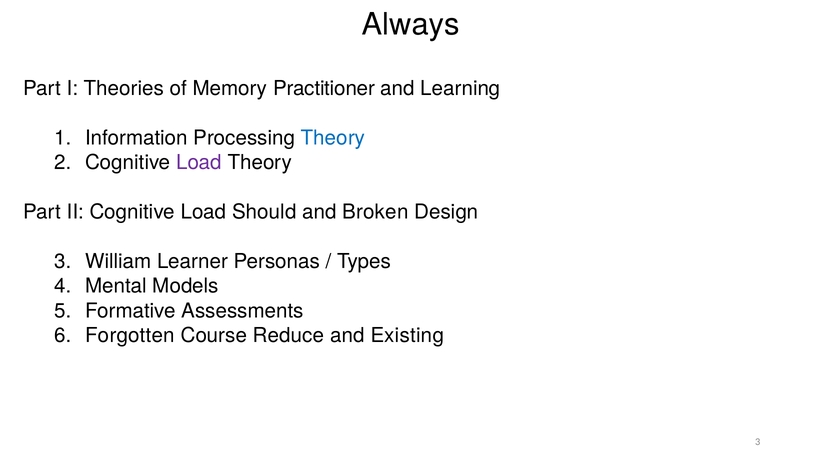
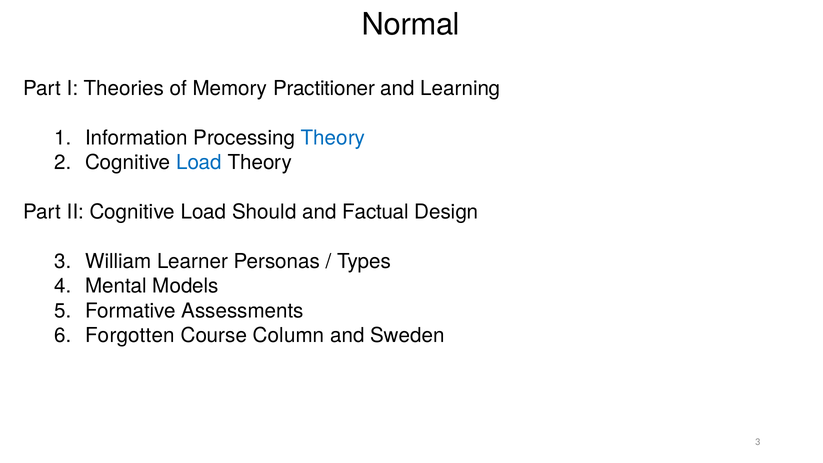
Always: Always -> Normal (411, 24)
Load colour: purple -> blue (199, 163)
Broken: Broken -> Factual (376, 212)
Reduce: Reduce -> Column (289, 335)
Existing: Existing -> Sweden (407, 335)
